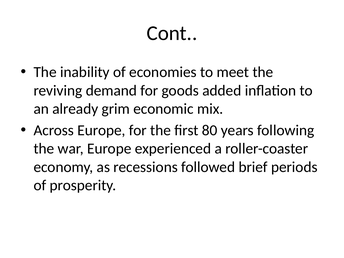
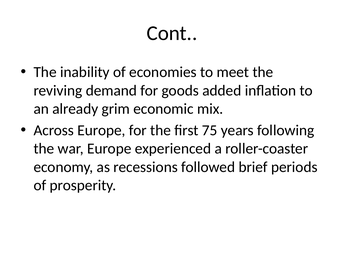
80: 80 -> 75 (210, 130)
